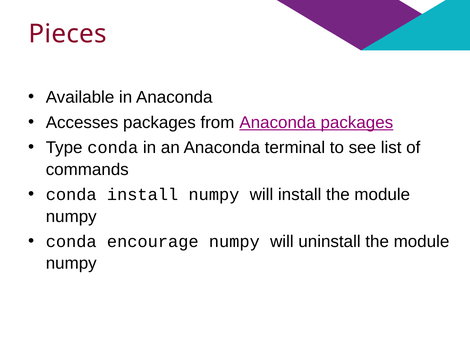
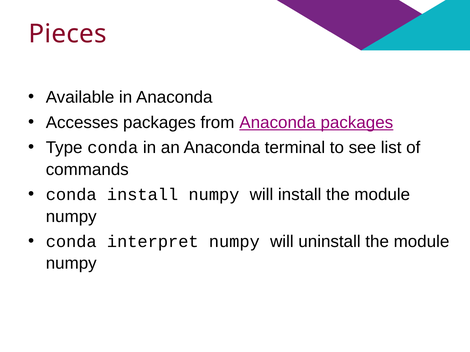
encourage: encourage -> interpret (153, 242)
